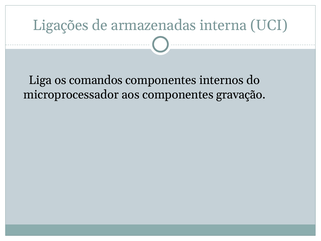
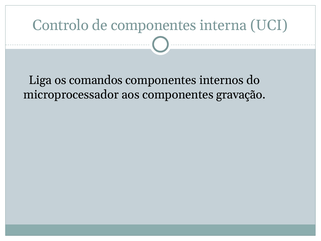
Ligações: Ligações -> Controlo (61, 25)
de armazenadas: armazenadas -> componentes (154, 25)
